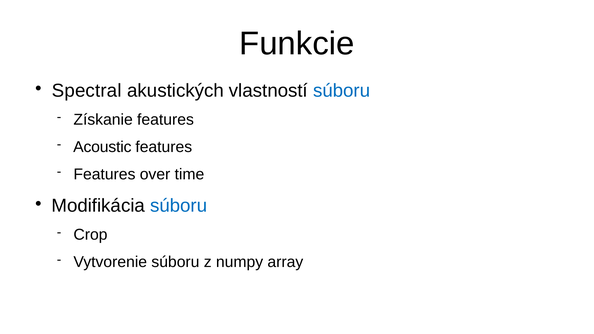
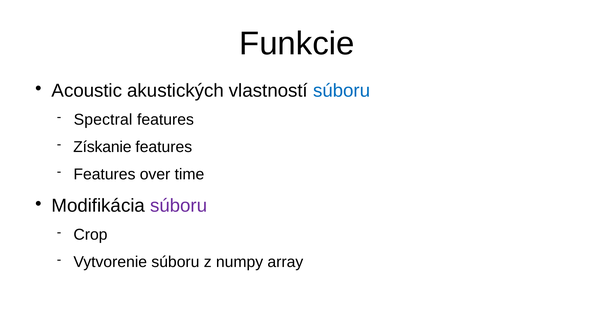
Spectral: Spectral -> Acoustic (87, 91)
Získanie: Získanie -> Spectral (103, 120)
Acoustic: Acoustic -> Získanie (102, 147)
súboru colour: blue -> purple (179, 206)
